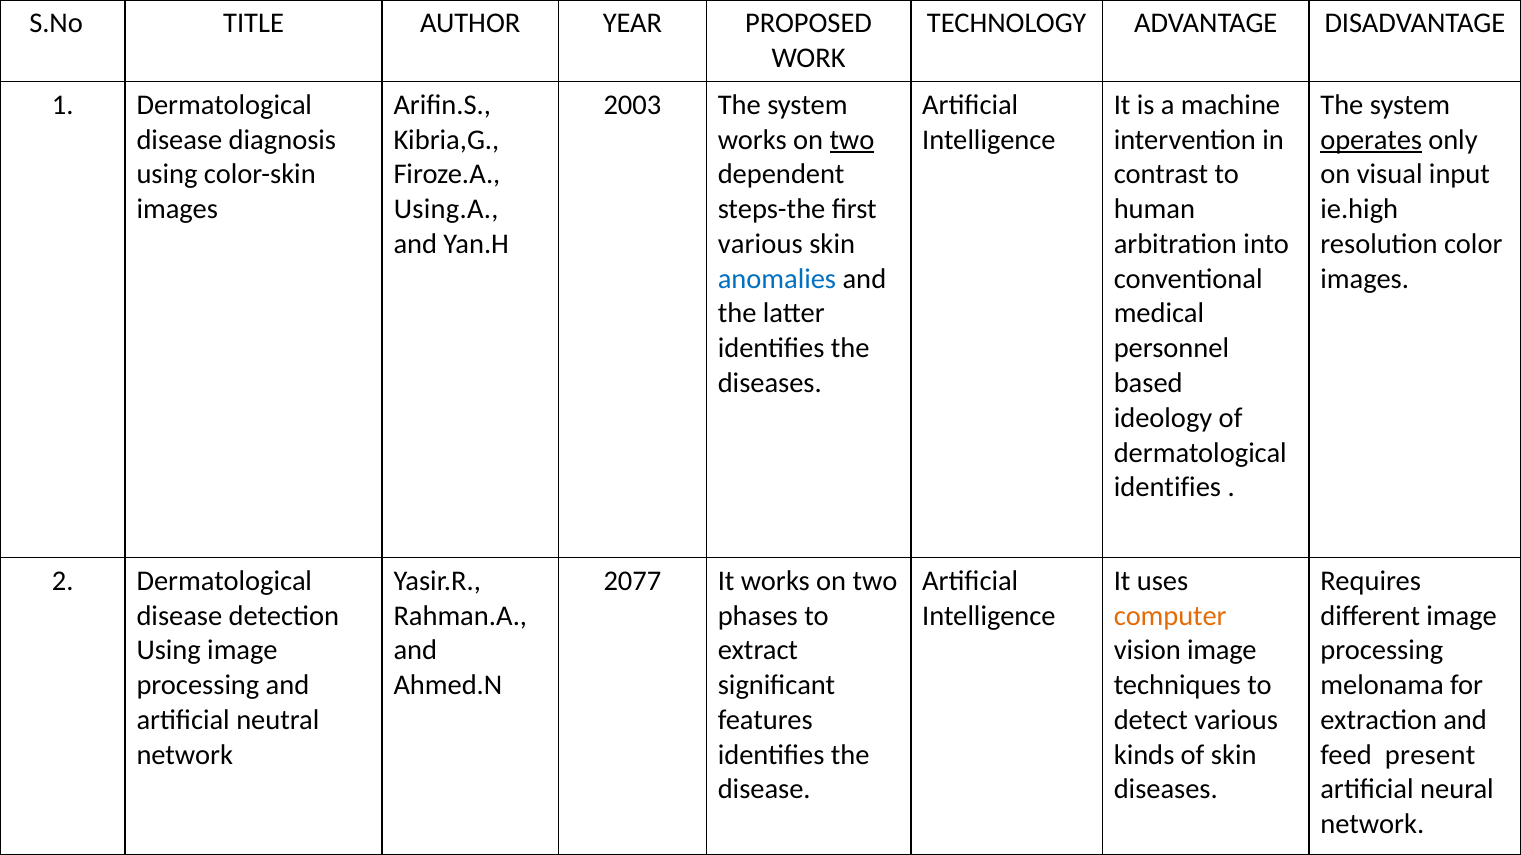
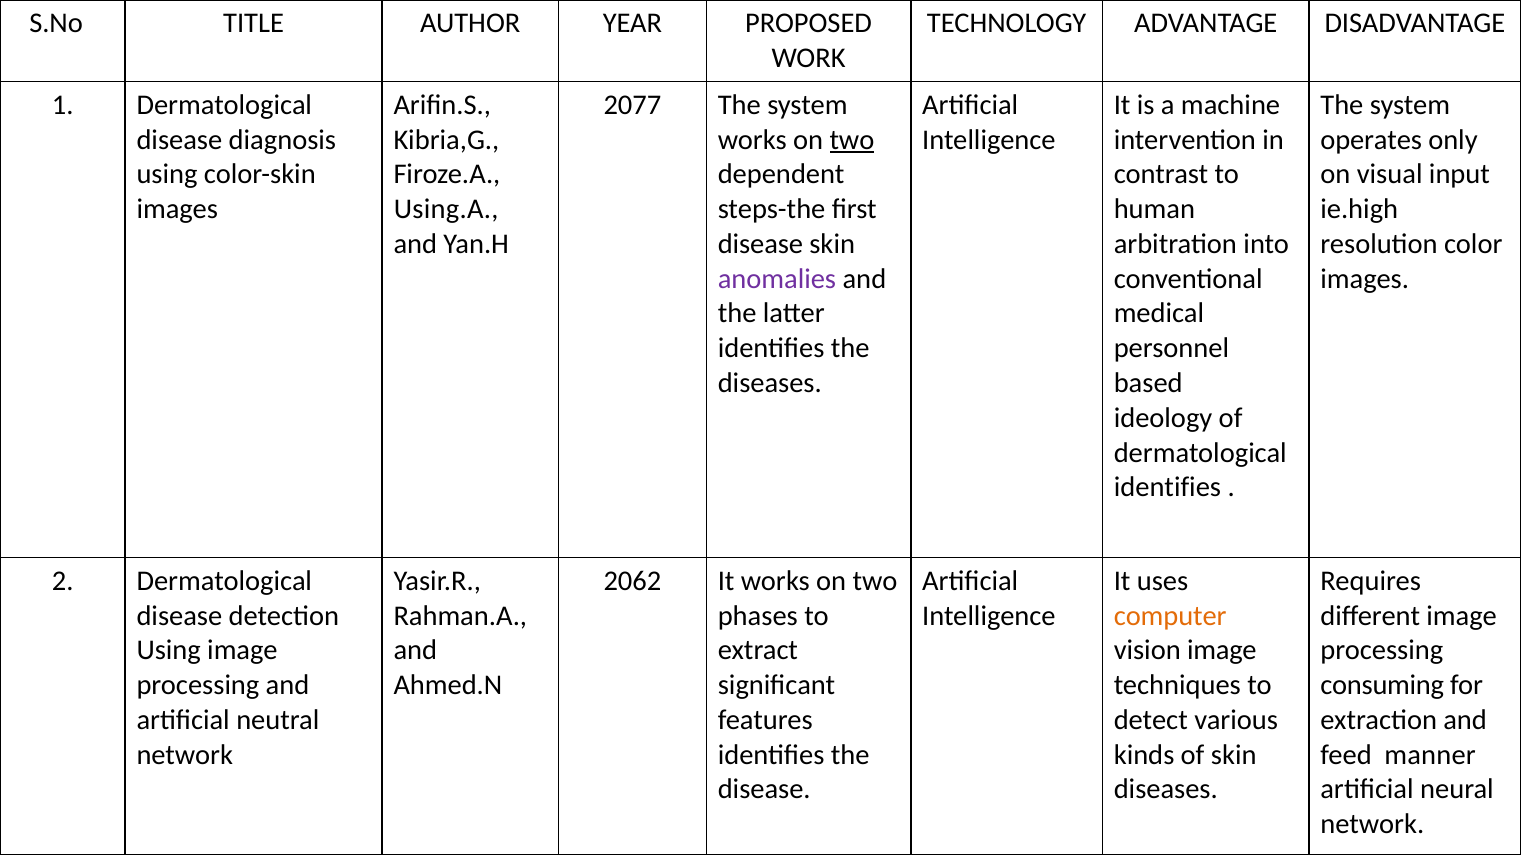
2003: 2003 -> 2077 (632, 105)
operates underline: present -> none (1371, 140)
various: various -> disease (760, 244)
anomalies colour: blue -> purple (777, 279)
2077: 2077 -> 2062 (632, 581)
melonama: melonama -> consuming (1382, 686)
present: present -> manner (1430, 755)
